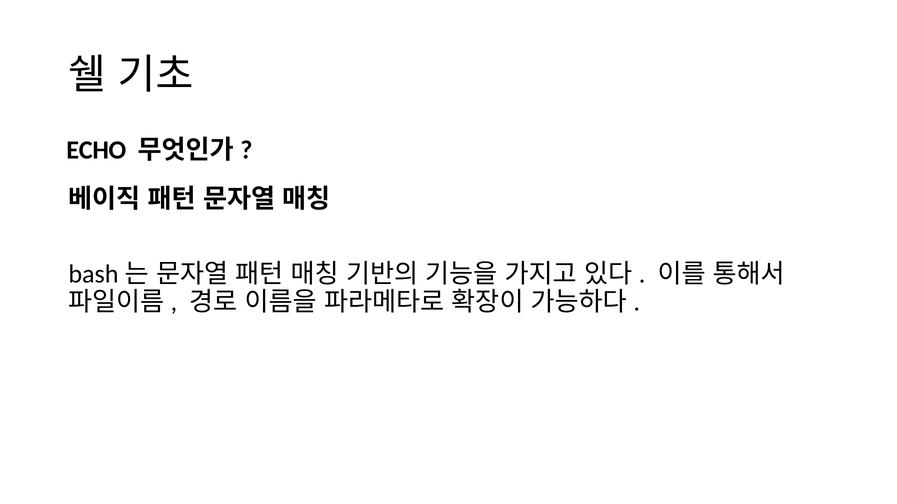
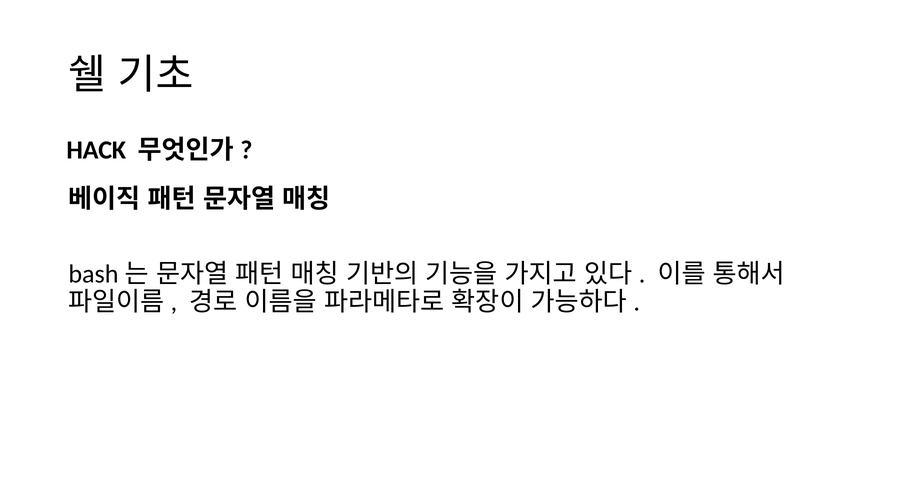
ECHO: ECHO -> HACK (96, 150)
